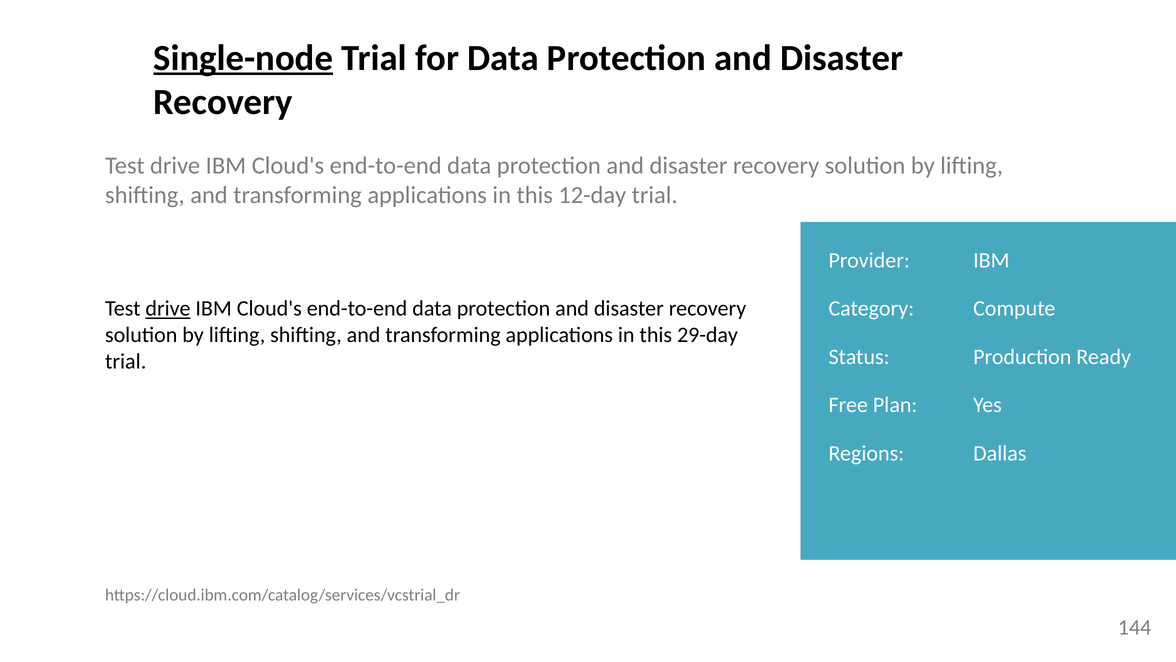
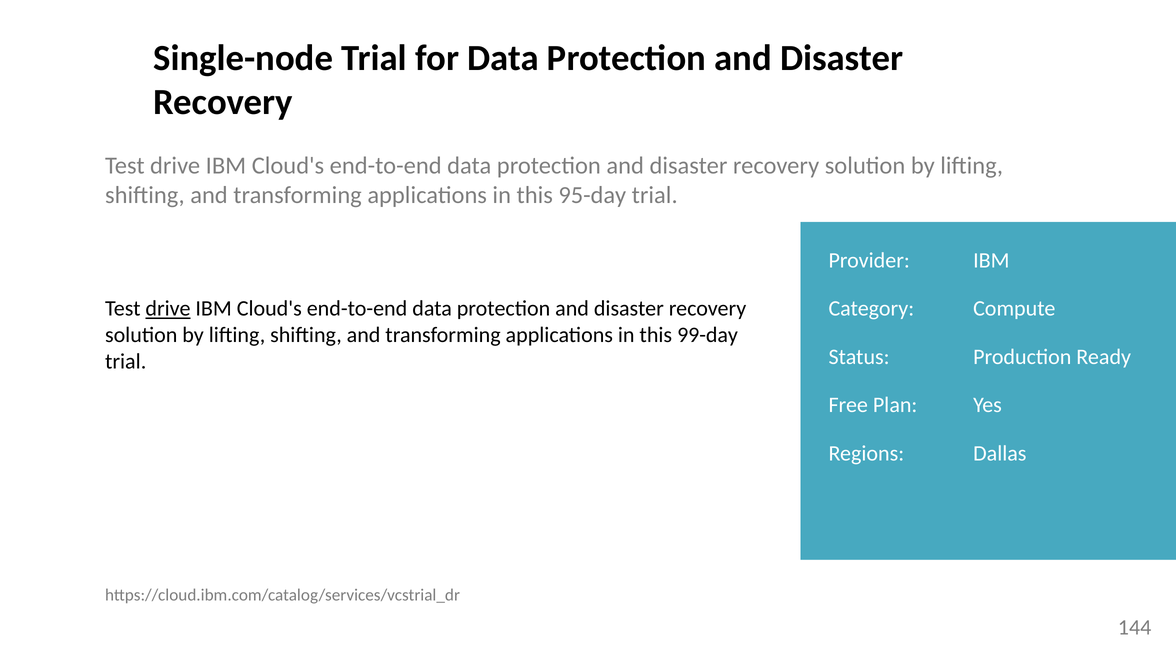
Single-node underline: present -> none (243, 58)
12-day: 12-day -> 95-day (592, 195)
29-day: 29-day -> 99-day (707, 335)
